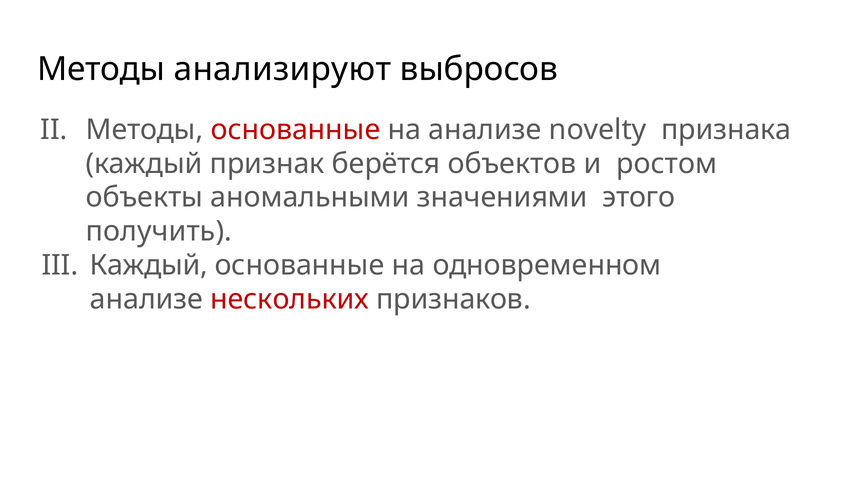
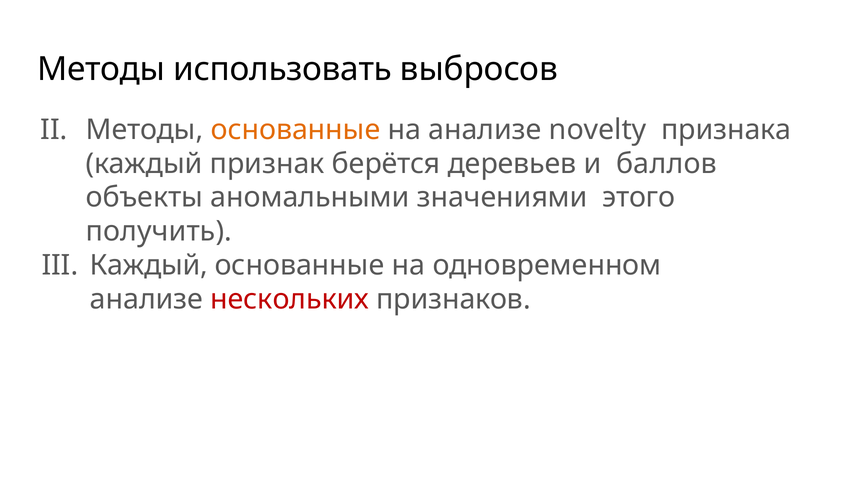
анализируют: анализируют -> использовать (283, 69)
основанные colour: red -> orange (296, 130)
объектов: объектов -> деревьев (512, 164)
ростом: ростом -> баллов (667, 164)
